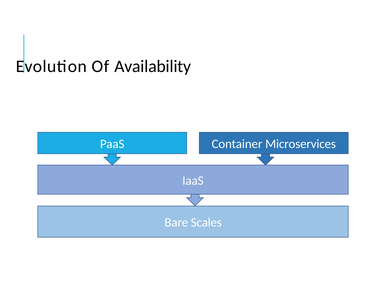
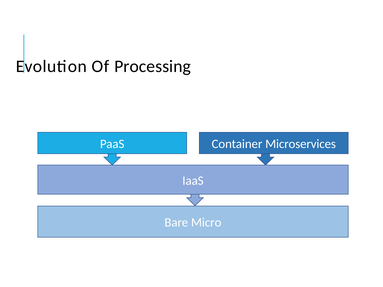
Availability: Availability -> Processing (153, 66)
Scales: Scales -> Micro (206, 223)
